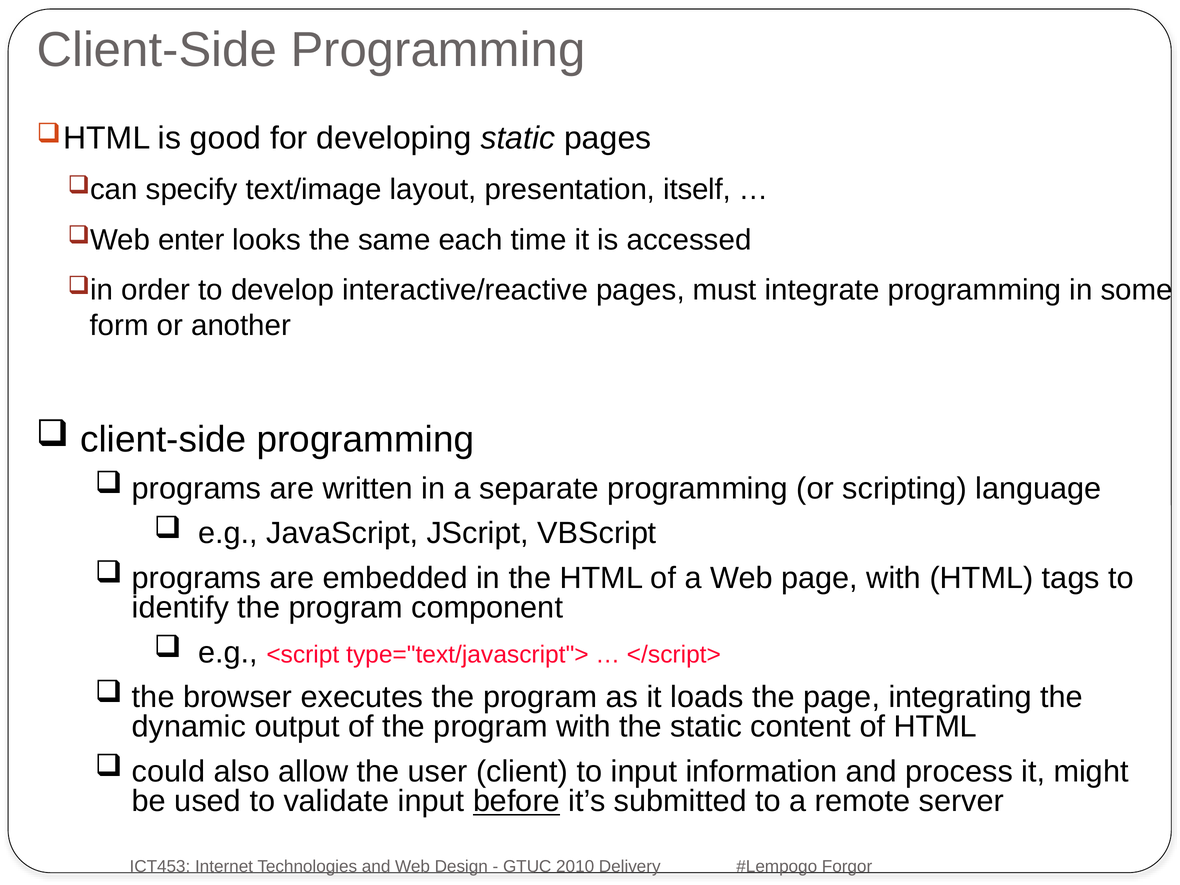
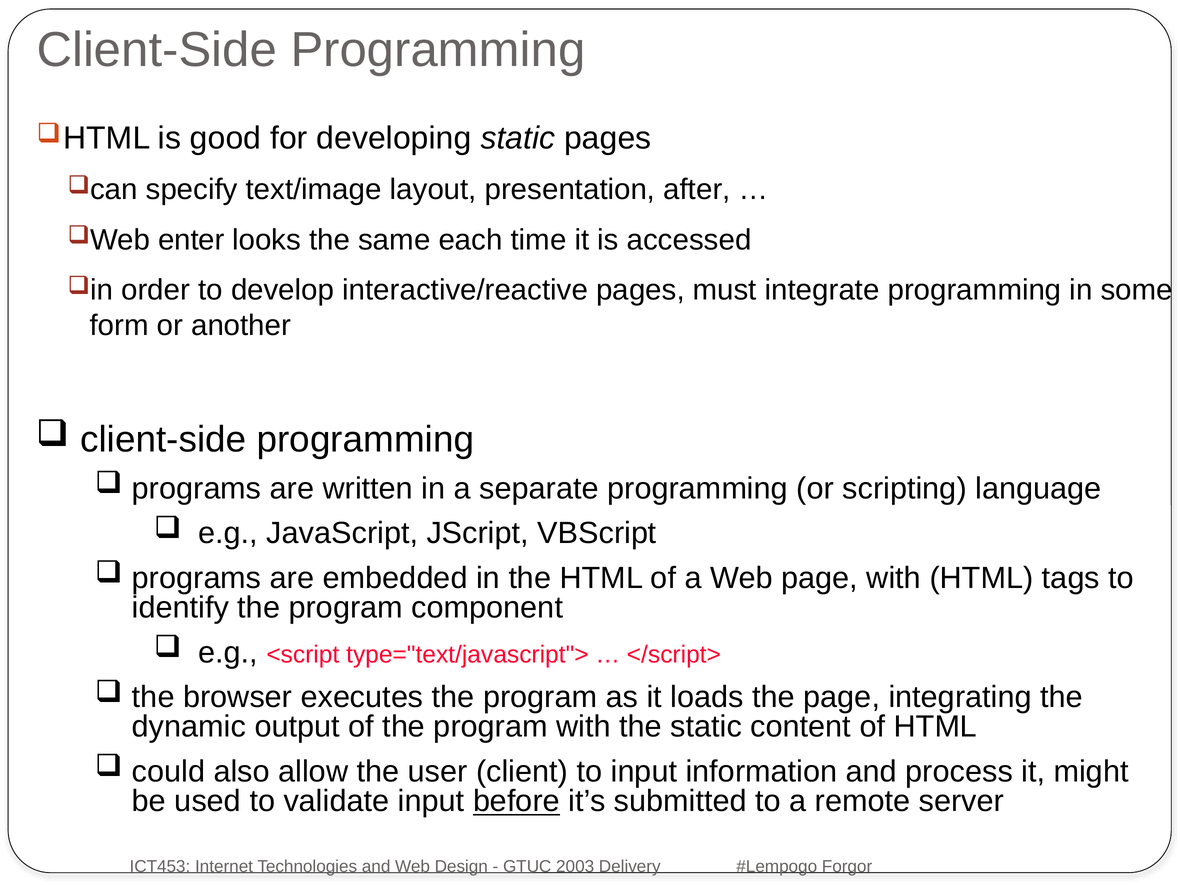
itself: itself -> after (697, 190)
2010: 2010 -> 2003 (575, 867)
